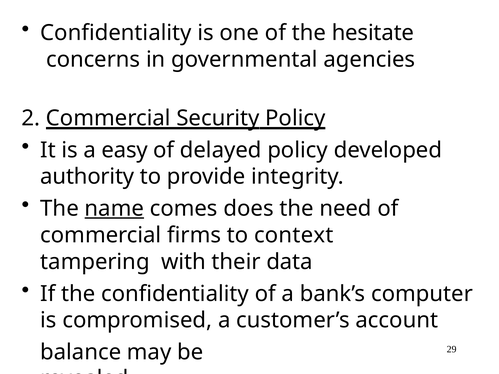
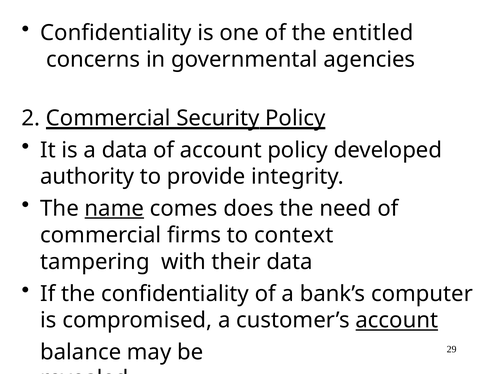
hesitate: hesitate -> entitled (373, 33)
a easy: easy -> data (125, 150)
of delayed: delayed -> account (221, 150)
account underline: none -> present (397, 321)
